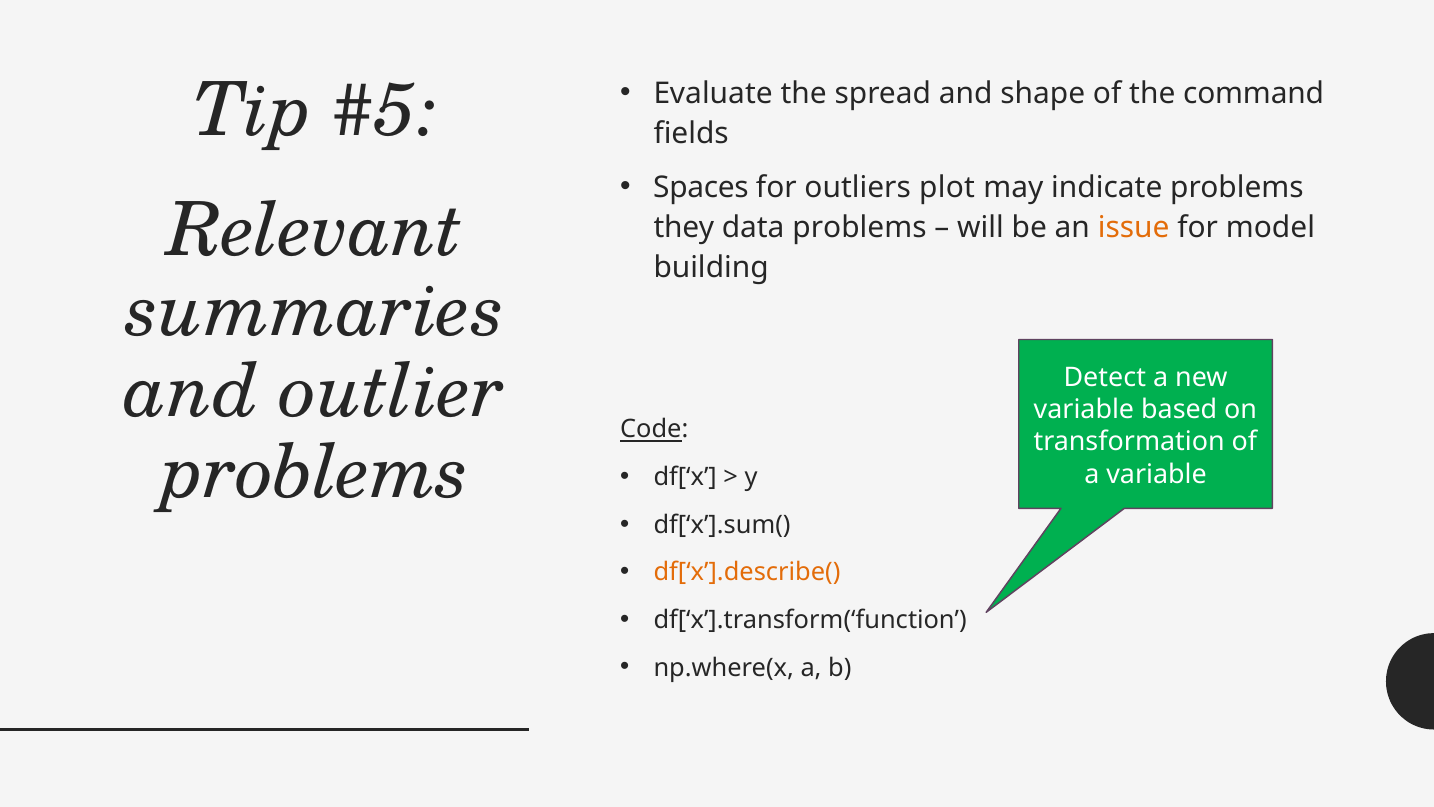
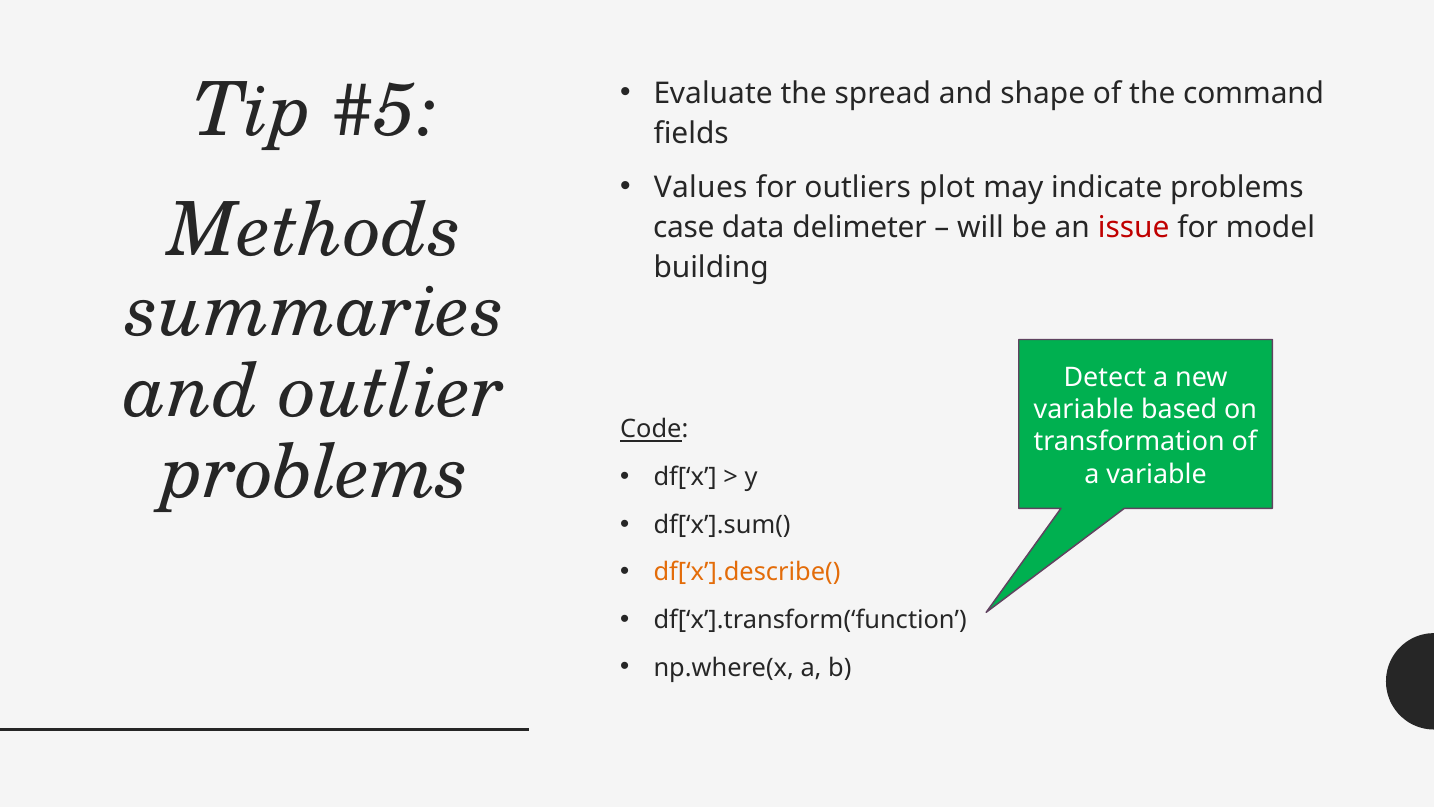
Spaces: Spaces -> Values (701, 187)
Relevant: Relevant -> Methods (315, 230)
they: they -> case (684, 227)
data problems: problems -> delimeter (860, 227)
issue colour: orange -> red (1134, 227)
